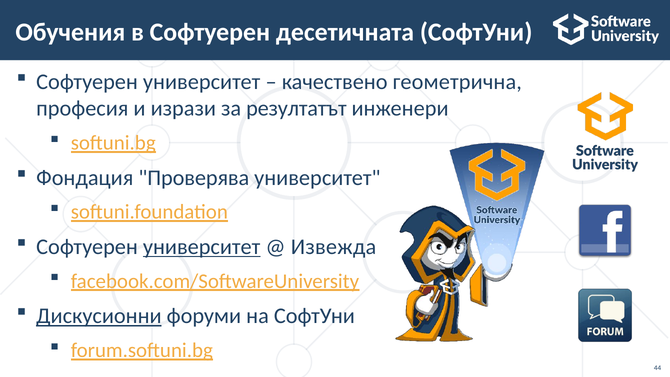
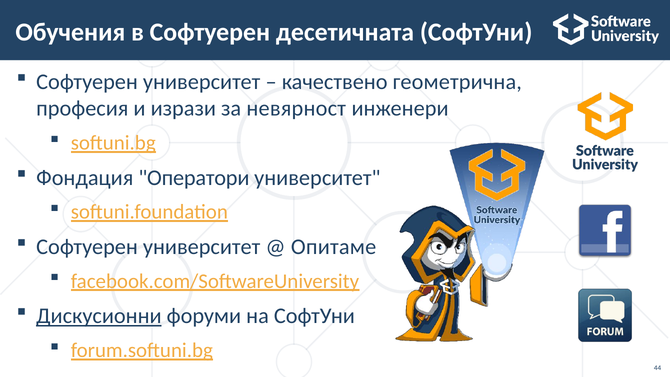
резултатът: резултатът -> невярност (296, 109)
Проверява: Проверява -> Оператори (194, 178)
университет underline: present -> none (202, 247)
Извежда: Извежда -> Опитамe (334, 247)
